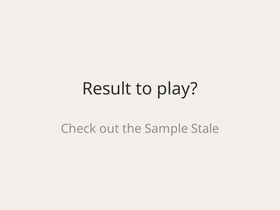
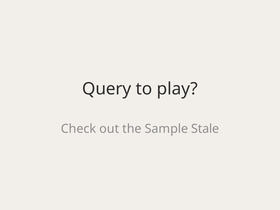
Result: Result -> Query (107, 89)
